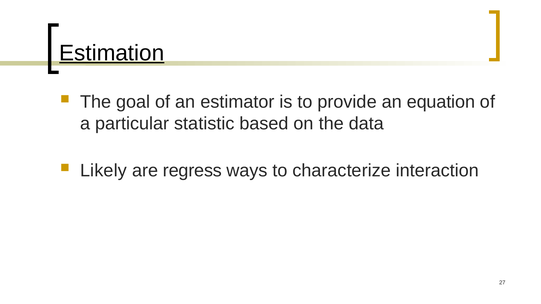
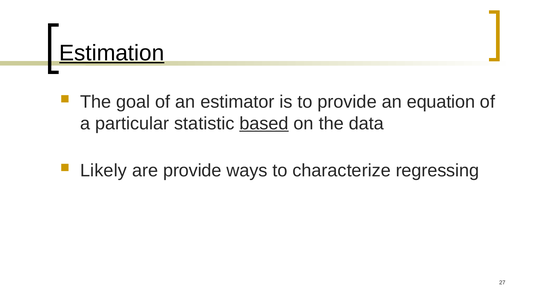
based underline: none -> present (264, 124)
are regress: regress -> provide (192, 171)
interaction: interaction -> regressing (437, 171)
